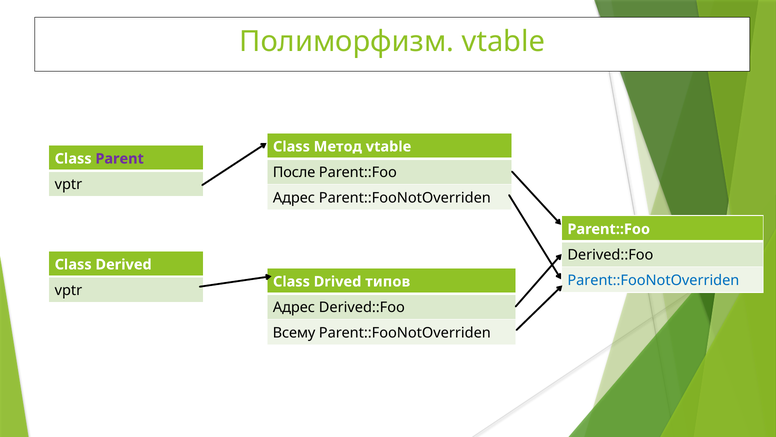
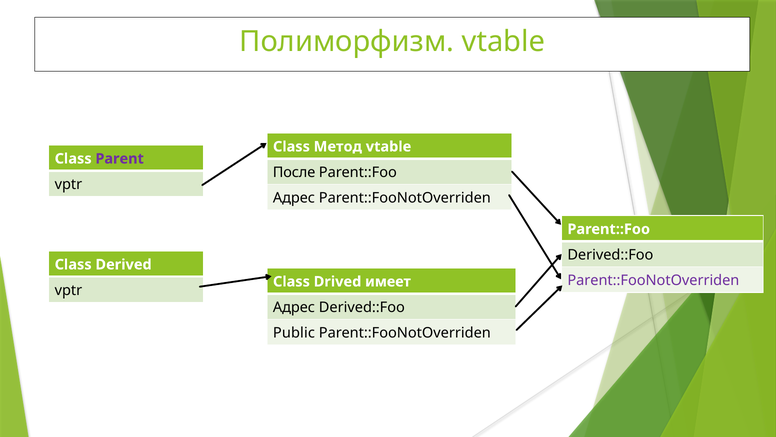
Parent::FooNotOverriden colour: blue -> purple (653, 280)
типов: типов -> имеет (388, 281)
Всему: Всему -> Public (294, 333)
